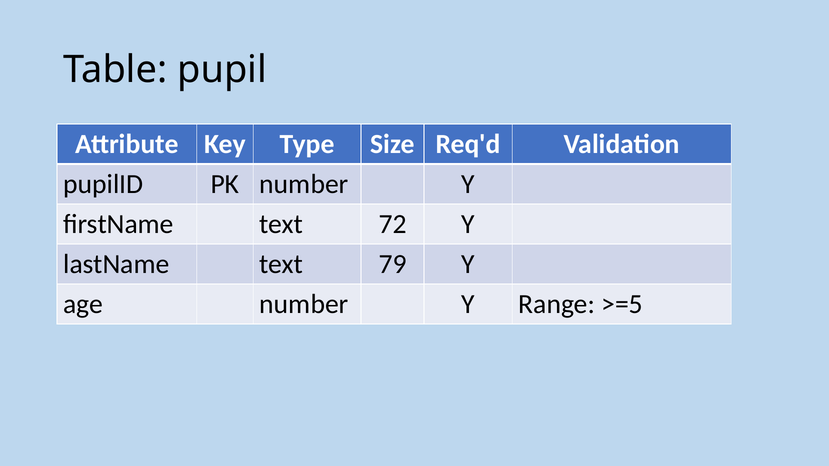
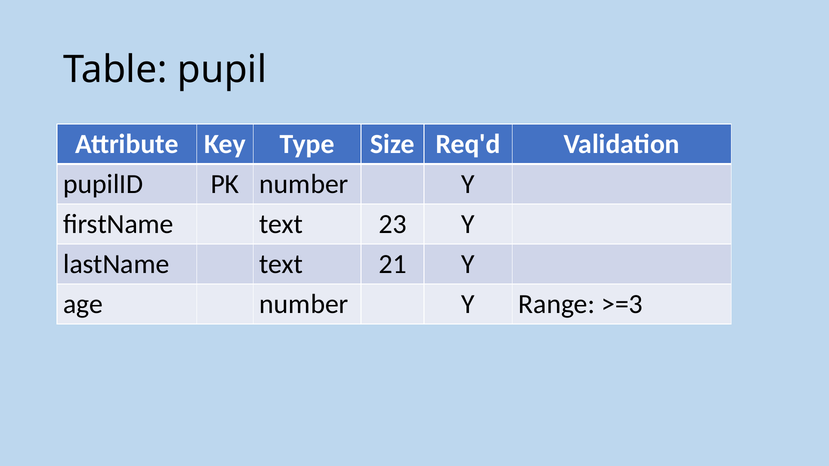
72: 72 -> 23 (393, 224)
79: 79 -> 21 (393, 264)
>=5: >=5 -> >=3 (622, 305)
